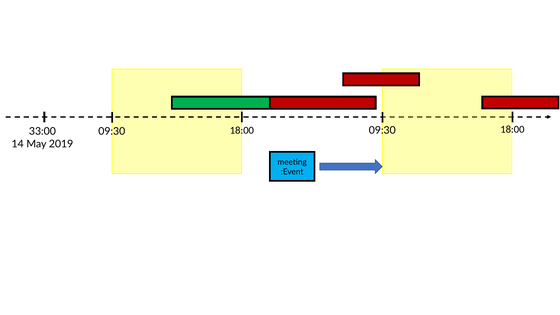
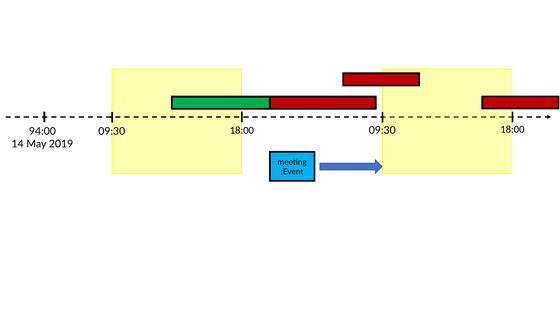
33:00: 33:00 -> 94:00 (42, 131)
